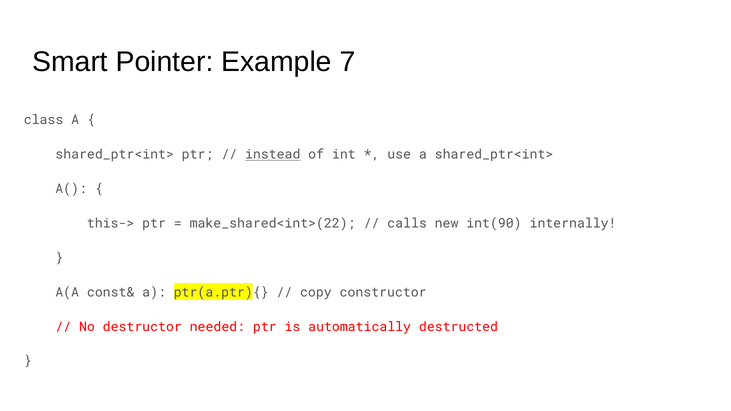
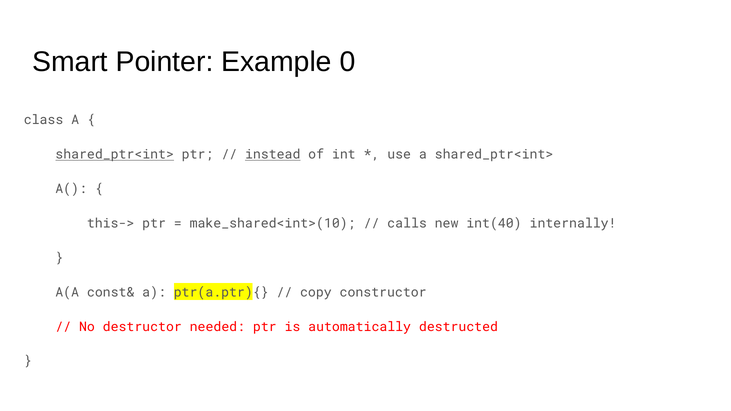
7: 7 -> 0 (347, 62)
shared_ptr<int> underline: none -> present (115, 155)
make_shared<int>(22: make_shared<int>(22 -> make_shared<int>(10 (273, 223)
int(90: int(90 -> int(40 (494, 223)
